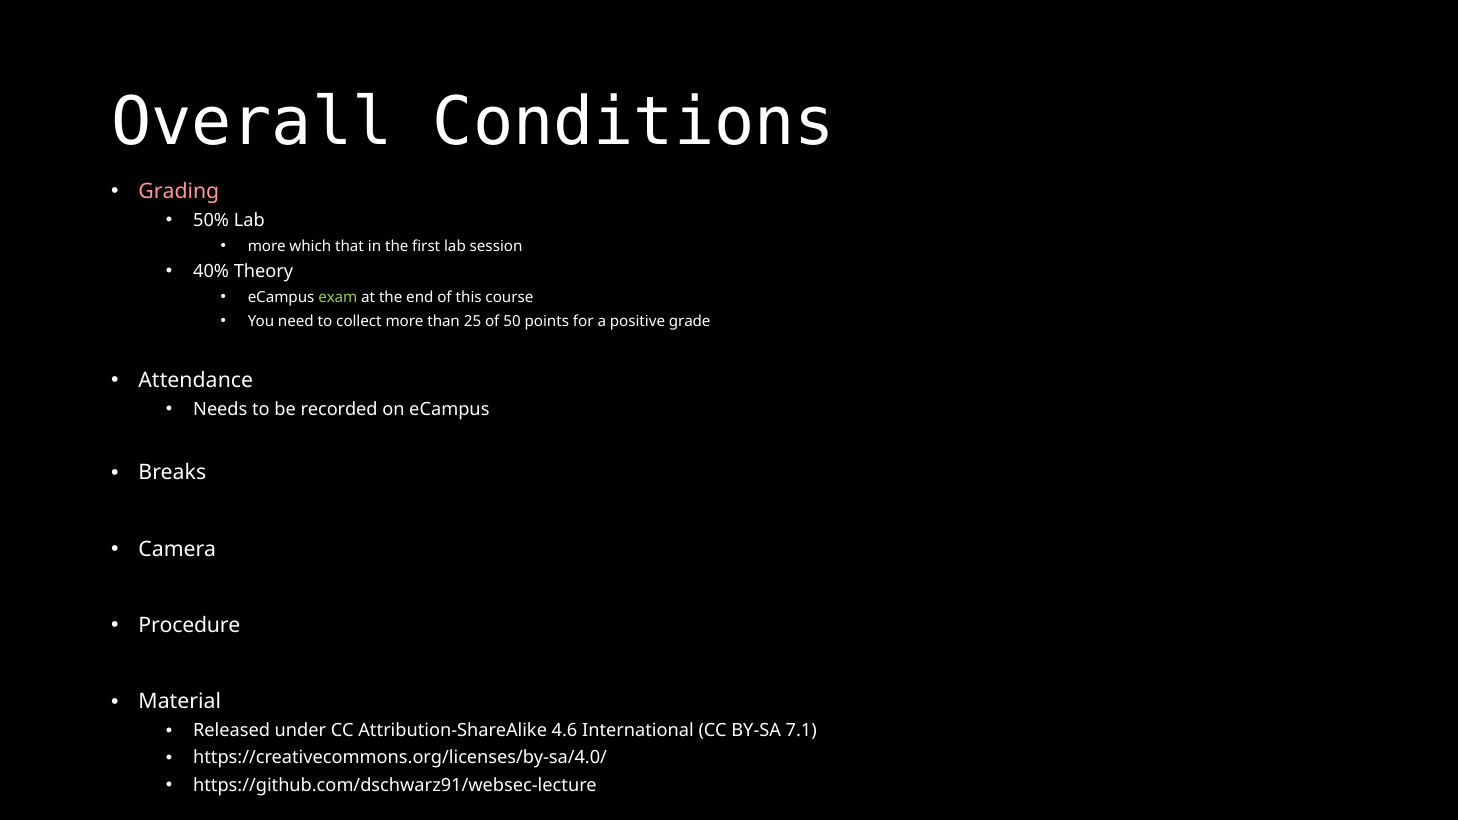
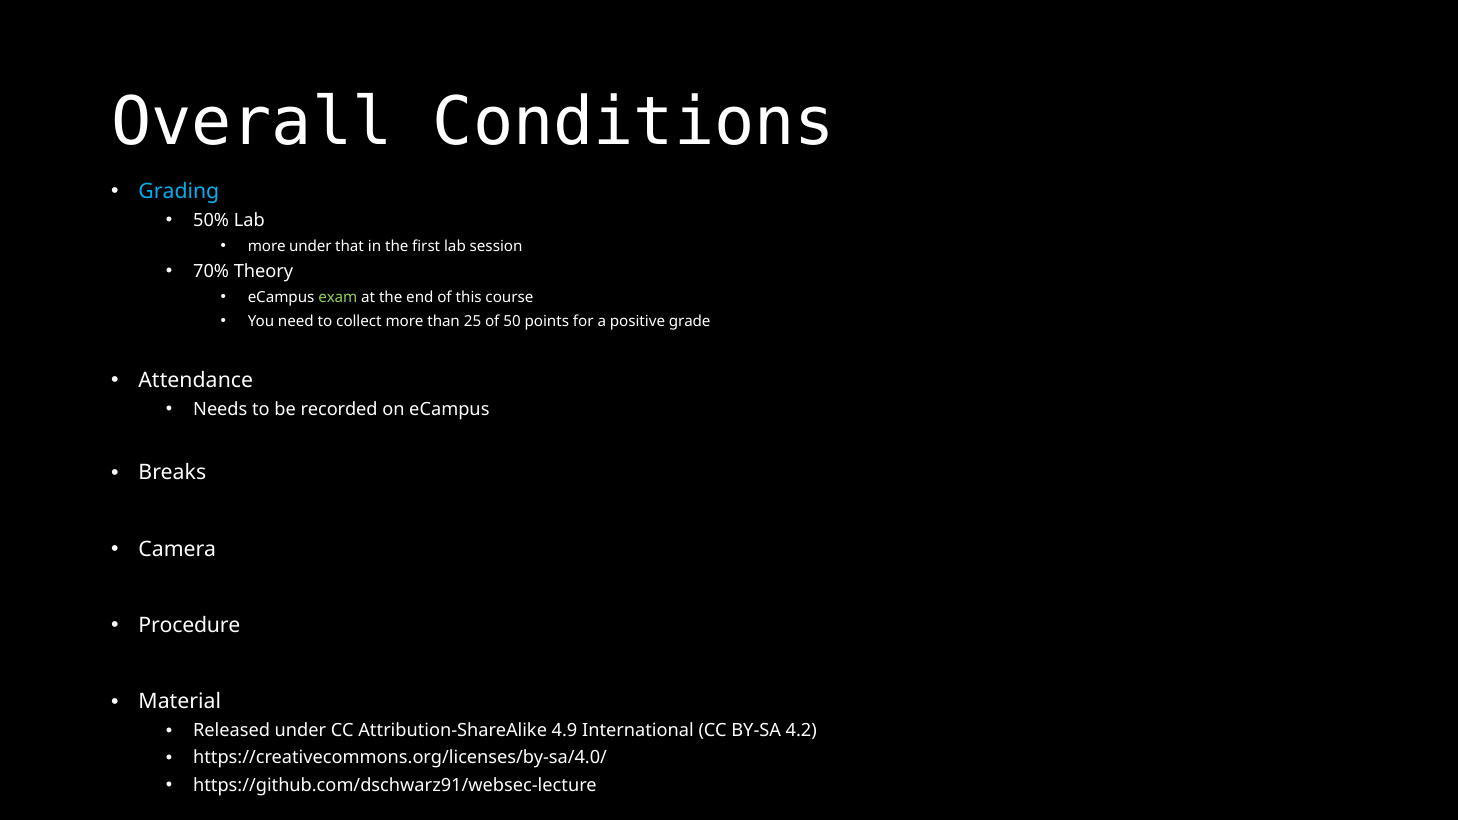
Grading colour: pink -> light blue (179, 191)
more which: which -> under (310, 246)
40%: 40% -> 70% (211, 272)
4.6: 4.6 -> 4.9 (565, 731)
7.1: 7.1 -> 4.2 (801, 731)
